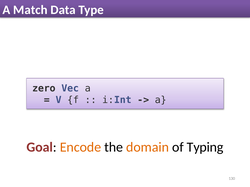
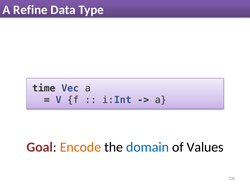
Match: Match -> Refine (30, 10)
zero: zero -> time (44, 89)
domain colour: orange -> blue (148, 147)
Typing: Typing -> Values (205, 147)
